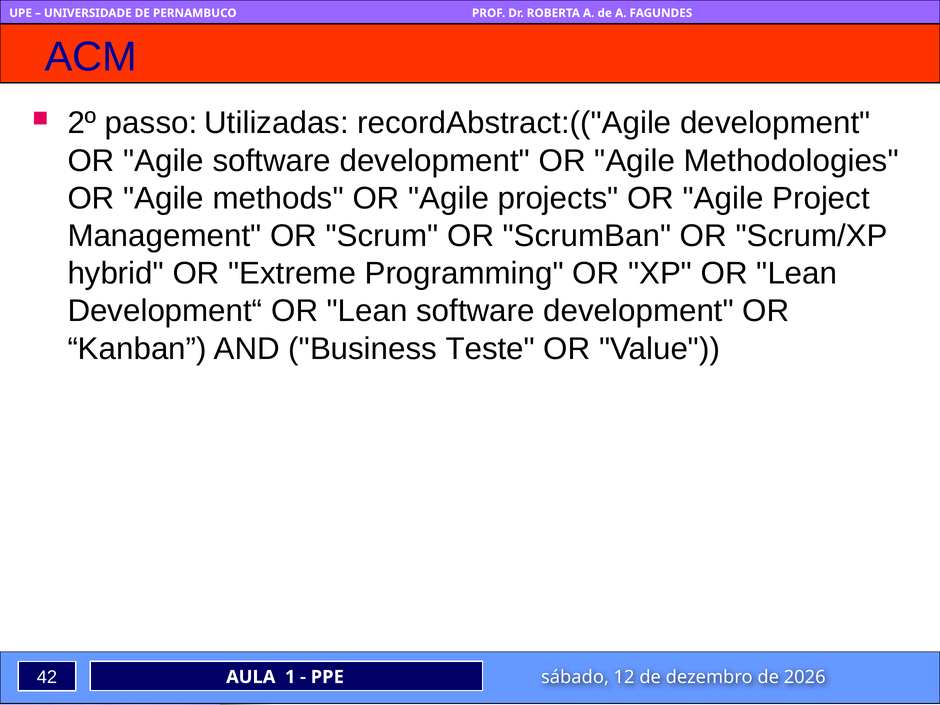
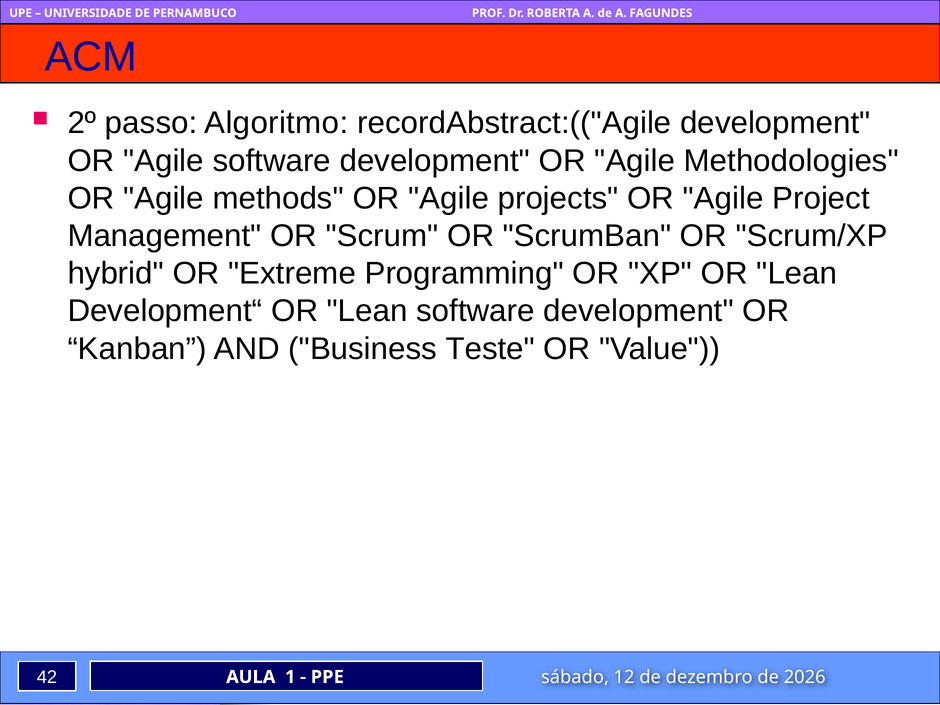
Utilizadas: Utilizadas -> Algoritmo (276, 123)
